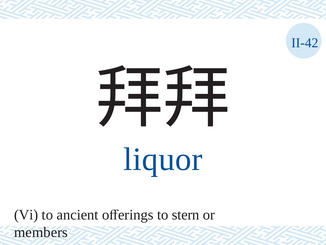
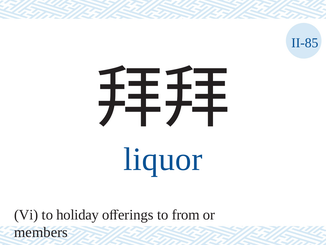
II-42: II-42 -> II-85 (305, 43)
ancient: ancient -> holiday (78, 215)
stern: stern -> from (186, 215)
